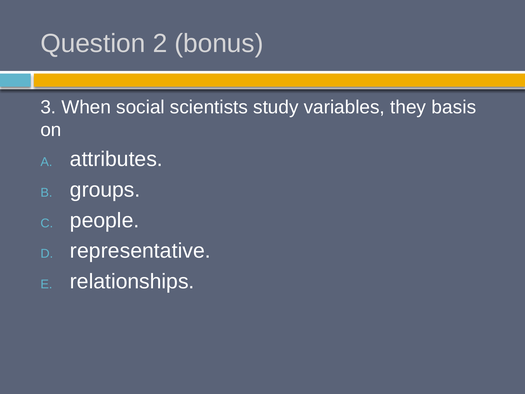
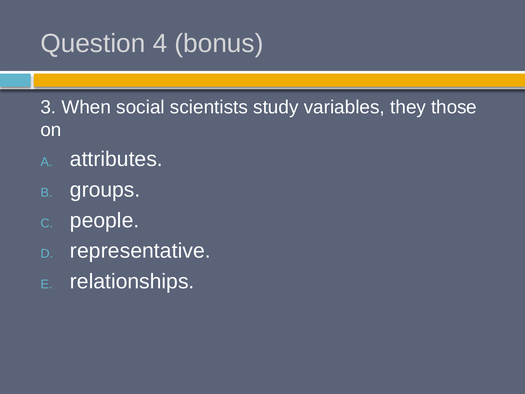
2: 2 -> 4 (160, 43)
basis: basis -> those (454, 107)
